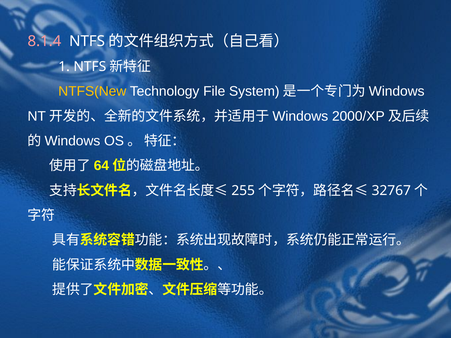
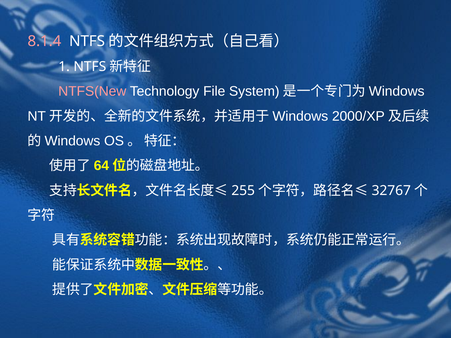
NTFS(New colour: yellow -> pink (92, 91)
